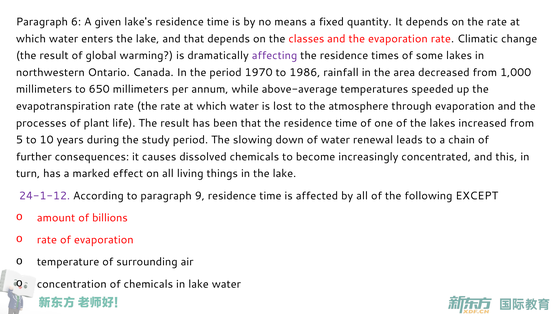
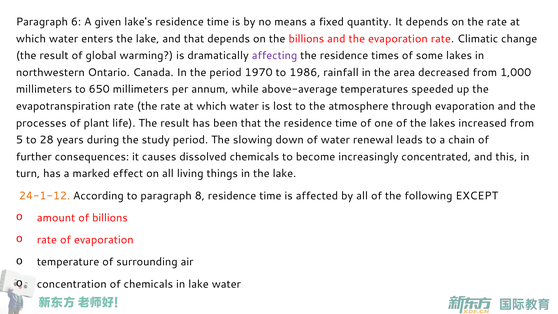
the classes: classes -> billions (306, 39)
10: 10 -> 28 (47, 140)
24-1-12 colour: purple -> orange (44, 196)
9: 9 -> 8 (200, 196)
